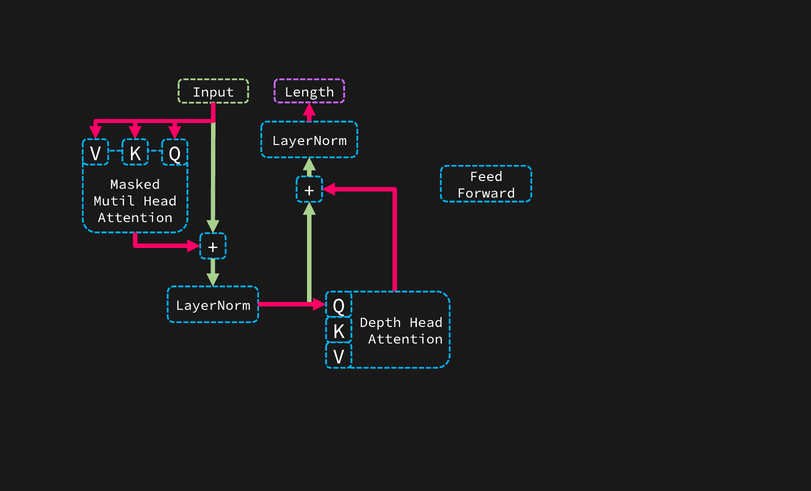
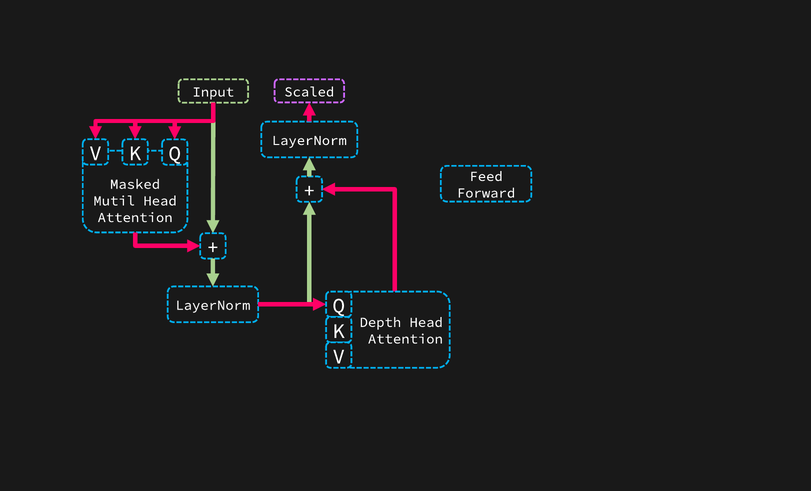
Length: Length -> Scaled (309, 92)
